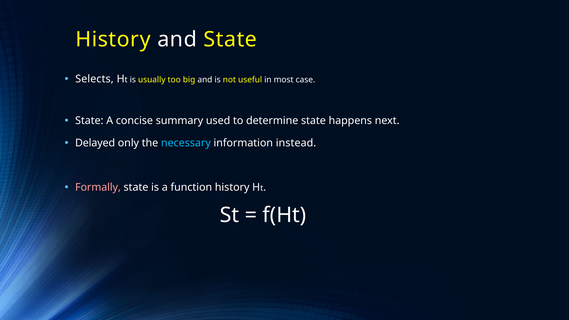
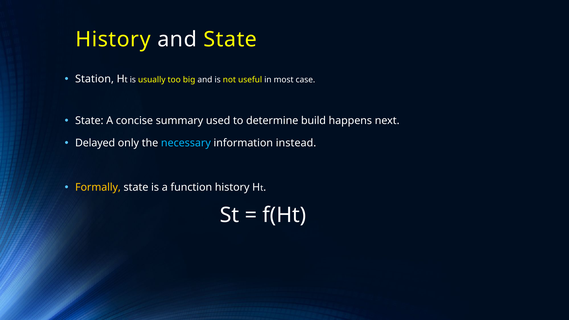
Selects: Selects -> Station (94, 79)
determine state: state -> build (313, 121)
Formally colour: pink -> yellow (98, 187)
